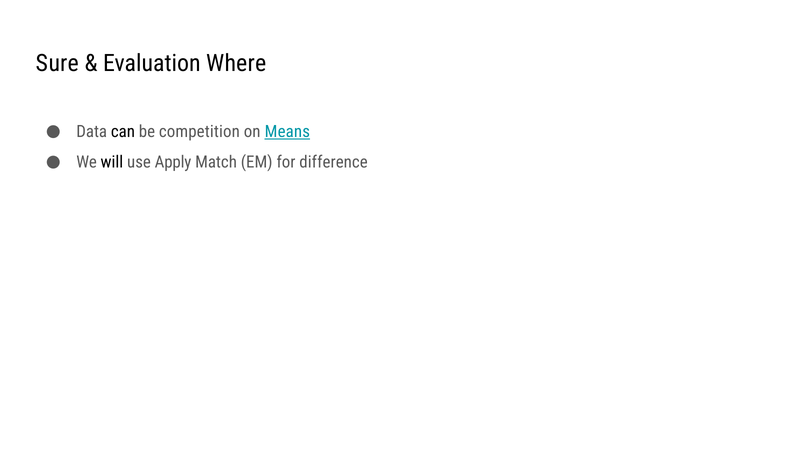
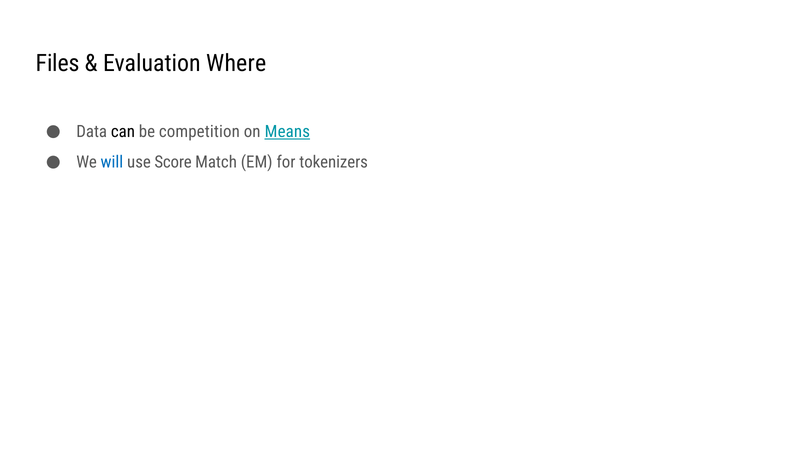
Sure: Sure -> Files (58, 64)
will colour: black -> blue (112, 162)
Apply: Apply -> Score (173, 162)
difference: difference -> tokenizers (334, 162)
